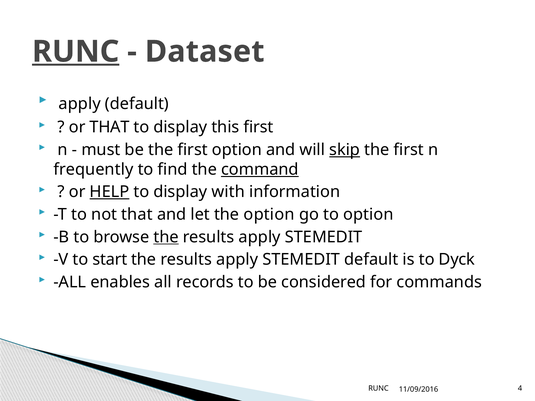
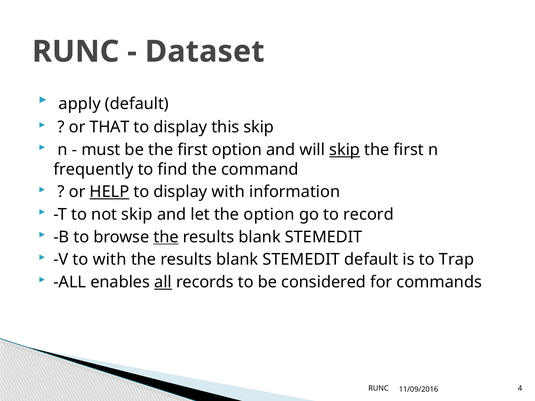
RUNC underline: present -> none (76, 52)
this first: first -> skip (259, 127)
command underline: present -> none (260, 169)
not that: that -> skip (137, 215)
to option: option -> record (368, 215)
apply: apply -> blank (260, 237)
to start: start -> with (110, 260)
apply: apply -> blank (237, 260)
Dyck: Dyck -> Trap (457, 260)
all underline: none -> present (163, 282)
